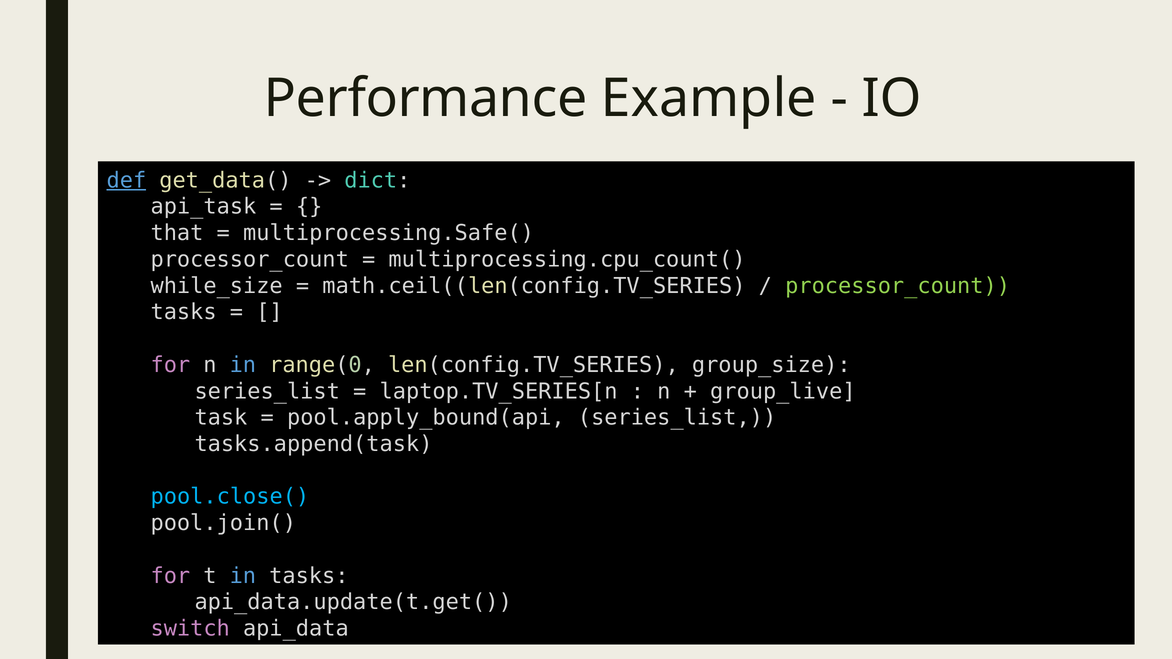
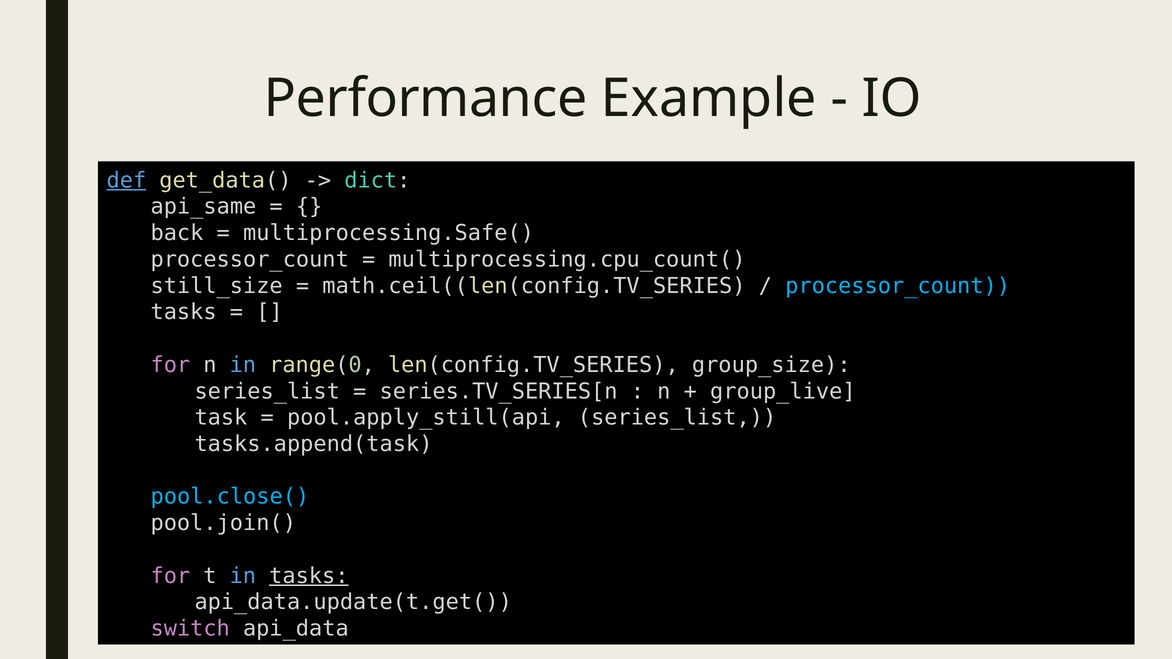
api_task: api_task -> api_same (203, 207)
that: that -> back (177, 233)
while_size: while_size -> still_size (217, 286)
processor_count colour: light green -> light blue (898, 286)
laptop.TV_SERIES[n: laptop.TV_SERIES[n -> series.TV_SERIES[n (499, 391)
pool.apply_bound(api: pool.apply_bound(api -> pool.apply_still(api (426, 418)
tasks underline: none -> present (309, 576)
